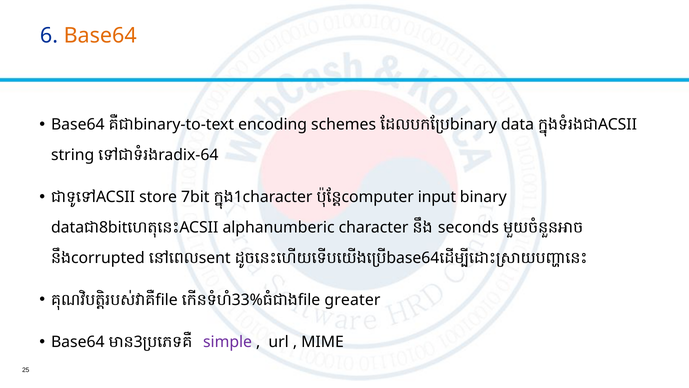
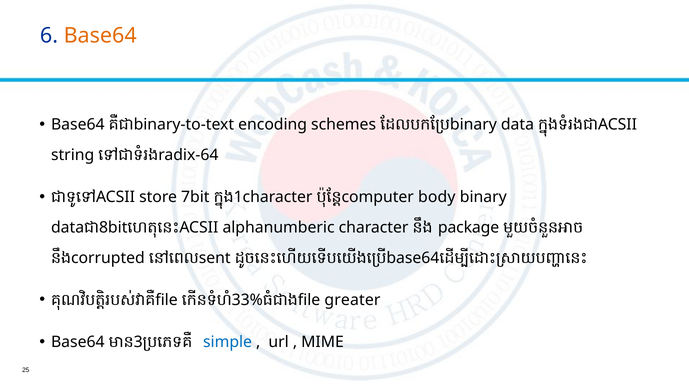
input: input -> body (437, 197)
seconds: seconds -> package (469, 227)
simple colour: purple -> blue (228, 342)
